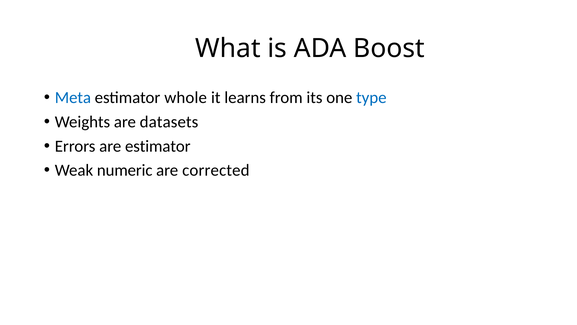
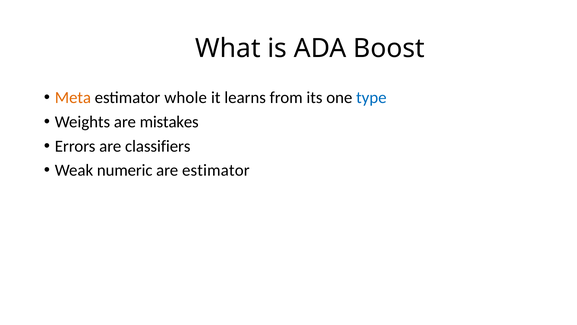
Meta colour: blue -> orange (73, 98)
datasets: datasets -> mistakes (169, 122)
are estimator: estimator -> classifiers (158, 146)
are corrected: corrected -> estimator (216, 170)
